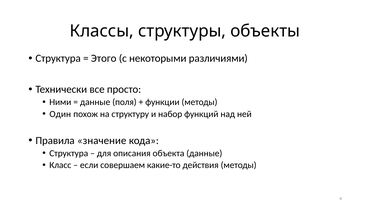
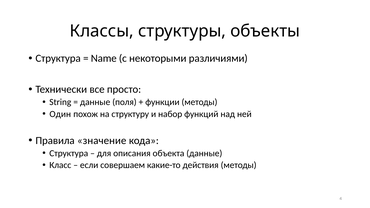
Этого: Этого -> Name (104, 58)
Ними: Ними -> String (60, 102)
